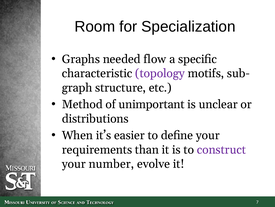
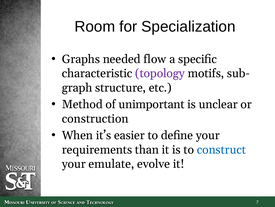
distributions: distributions -> construction (95, 118)
construct colour: purple -> blue (221, 149)
number: number -> emulate (111, 163)
